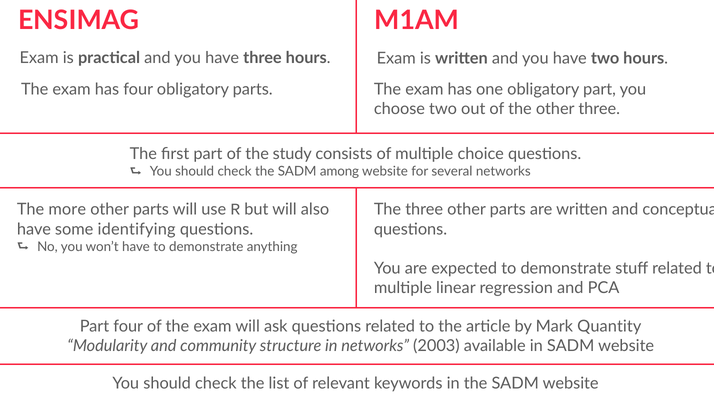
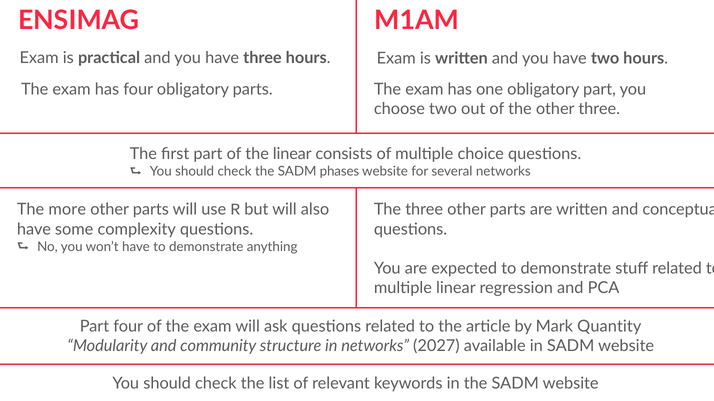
the study: study -> linear (292, 154)
among: among -> phases (339, 172)
identifying: identifying -> complexity (137, 229)
2003: 2003 -> 2027 (436, 346)
